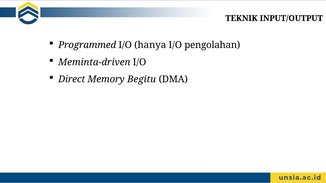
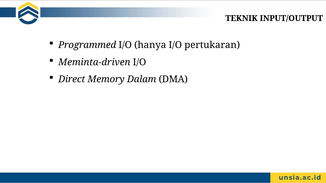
pengolahan: pengolahan -> pertukaran (212, 45)
Begitu: Begitu -> Dalam (142, 79)
